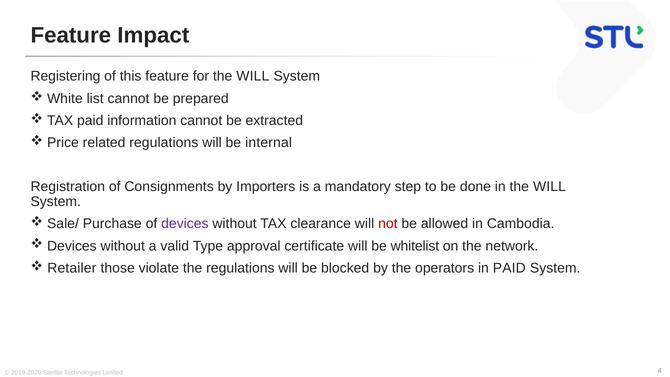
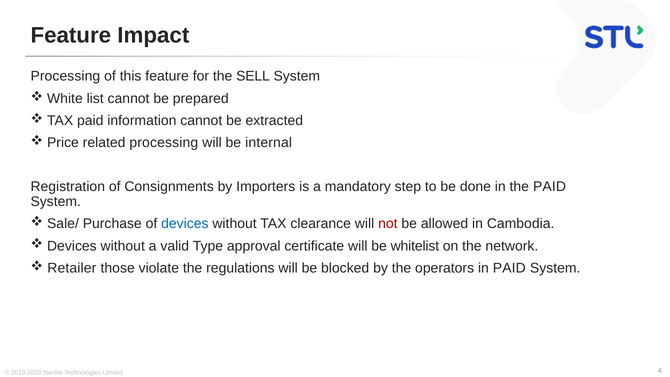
Registering: Registering -> Processing (65, 76)
for the WILL: WILL -> SELL (253, 76)
related regulations: regulations -> processing (164, 143)
in the WILL: WILL -> PAID (550, 187)
devices colour: purple -> blue (185, 224)
